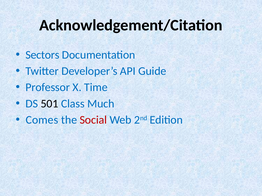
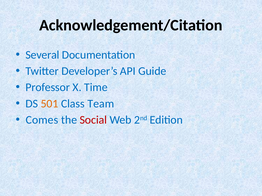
Sectors: Sectors -> Several (42, 55)
501 colour: black -> orange (50, 104)
Much: Much -> Team (101, 104)
